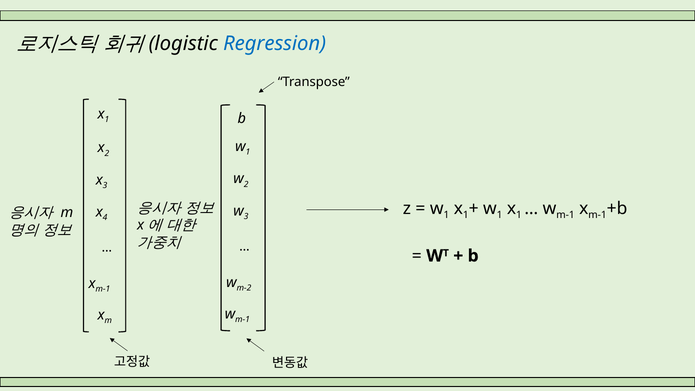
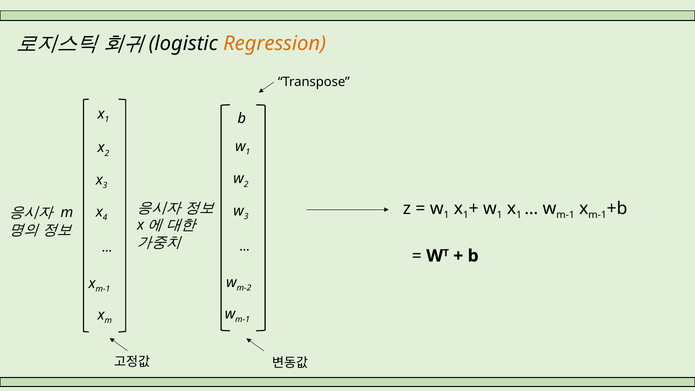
Regression colour: blue -> orange (275, 44)
